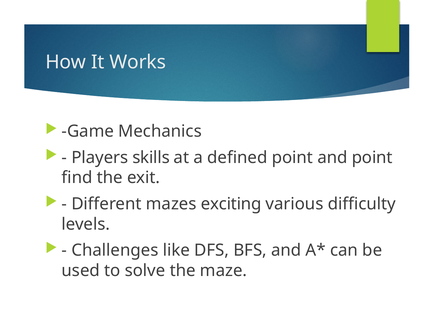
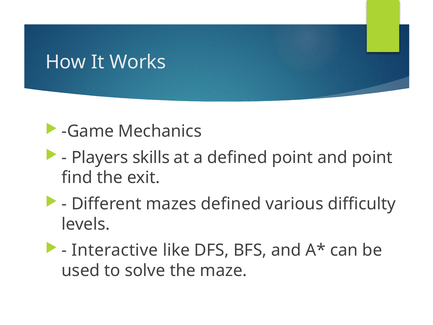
mazes exciting: exciting -> defined (231, 204)
Challenges: Challenges -> Interactive (115, 250)
